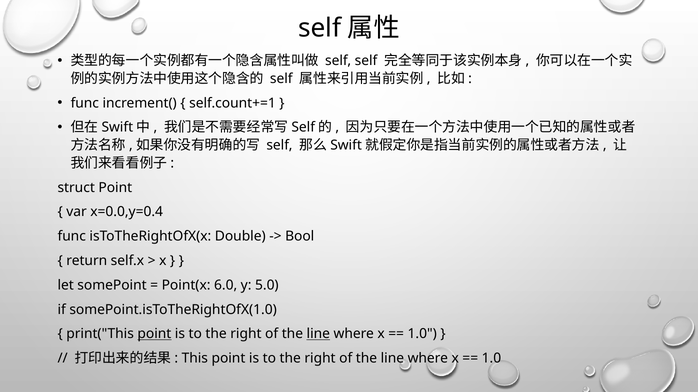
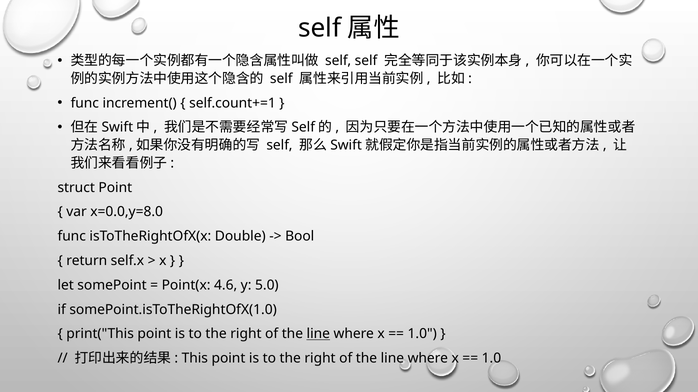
x=0.0,y=0.4: x=0.0,y=0.4 -> x=0.0,y=8.0 (127, 212)
6.0: 6.0 -> 4.6 (226, 286)
point underline: present -> none (154, 334)
